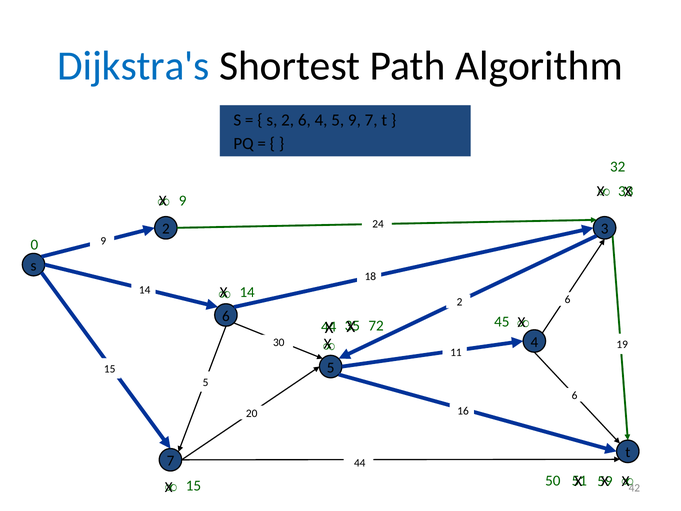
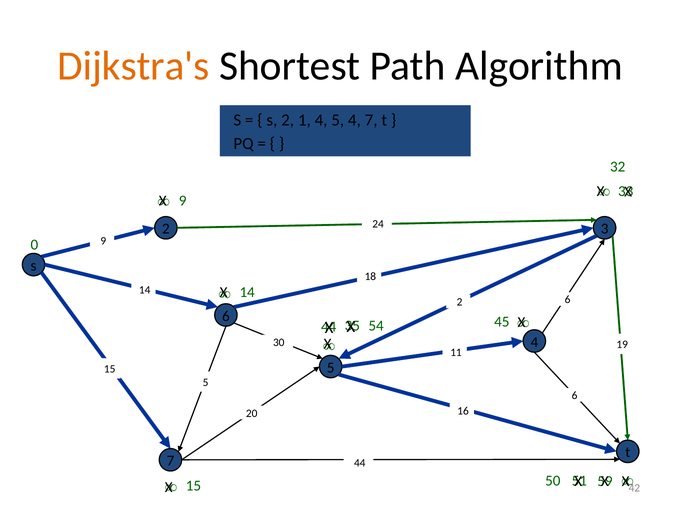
Dijkstra's colour: blue -> orange (133, 66)
s 2 6: 6 -> 1 (304, 120)
5 9: 9 -> 4 (354, 120)
72: 72 -> 54 (376, 325)
